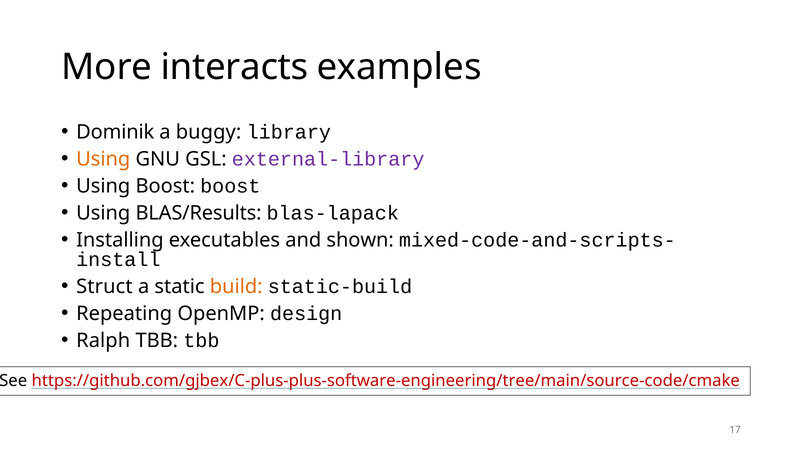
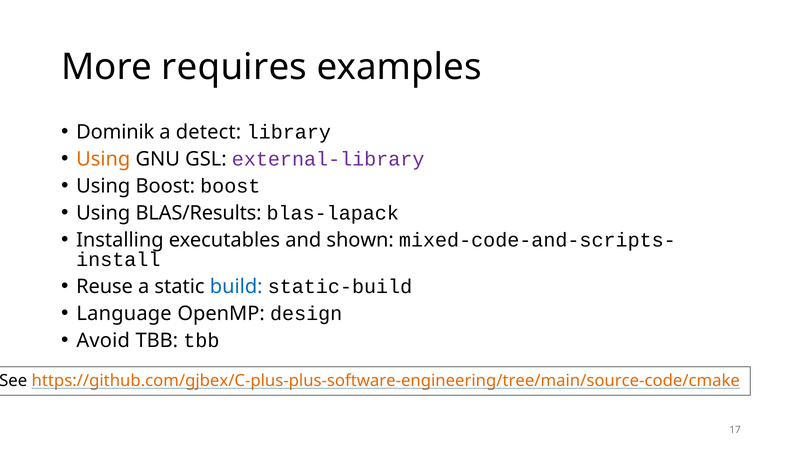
interacts: interacts -> requires (234, 67)
buggy: buggy -> detect (209, 132)
Struct: Struct -> Reuse (105, 287)
build colour: orange -> blue (236, 287)
Repeating: Repeating -> Language (124, 314)
Ralph: Ralph -> Avoid (103, 341)
https://github.com/gjbex/C-plus-plus-software-engineering/tree/main/source-code/cmake colour: red -> orange (386, 381)
